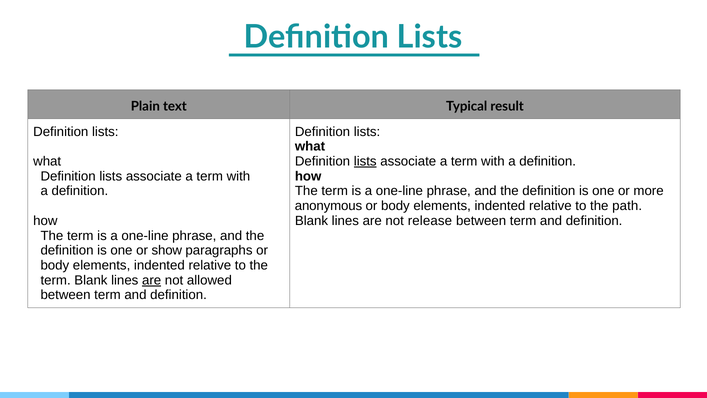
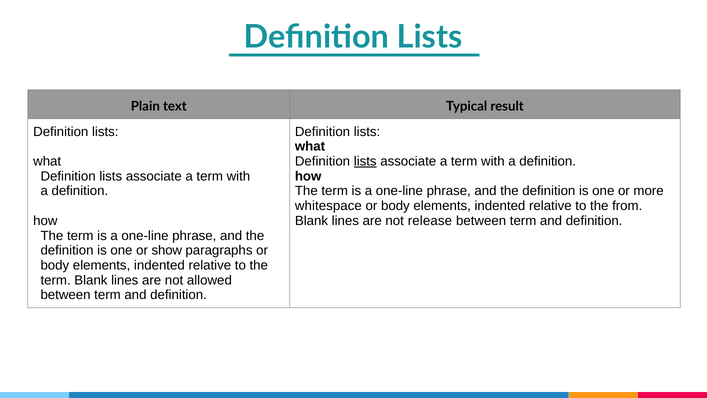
anonymous: anonymous -> whitespace (328, 206)
path: path -> from (627, 206)
are underline: present -> none (152, 280)
